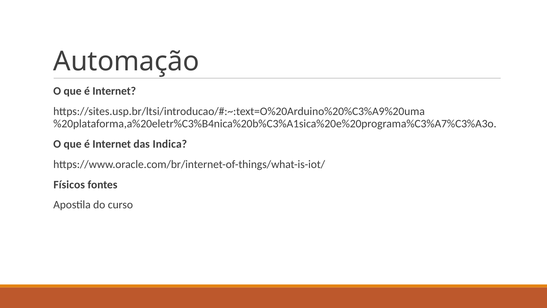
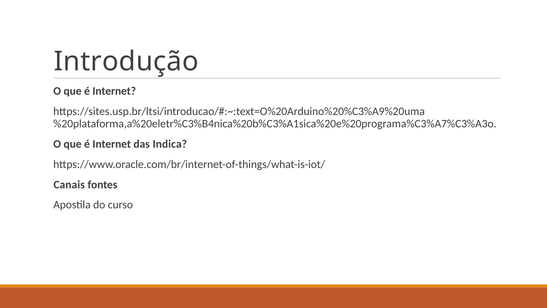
Automação: Automação -> Introdução (126, 61)
Físicos: Físicos -> Canais (69, 184)
